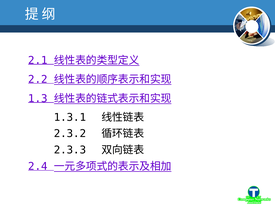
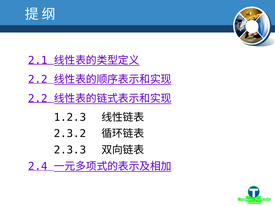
1.3: 1.3 -> 2.2 (38, 99)
1.3.1: 1.3.1 -> 1.2.3 (70, 118)
